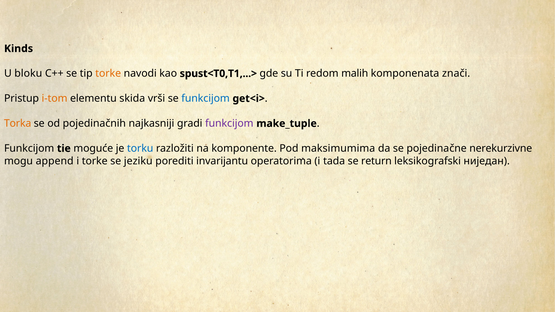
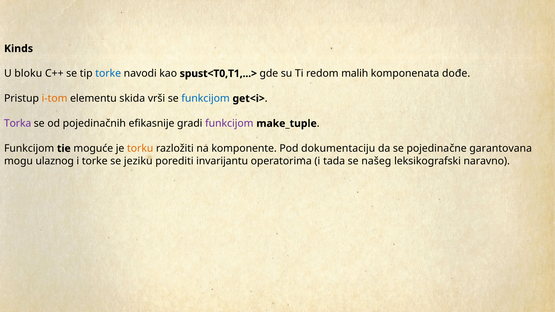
torke colour: orange -> blue (108, 74)
znači: znači -> dođe (456, 74)
Torka colour: orange -> purple (18, 124)
najkasniji: najkasniji -> efikasnije (151, 124)
torku colour: blue -> orange (140, 149)
maksimumima: maksimumima -> dokumentaciju (338, 149)
nerekurzivne: nerekurzivne -> garantovana (501, 149)
append: append -> ulaznog (55, 161)
return: return -> našeg (376, 161)
ниједан: ниједан -> naravno (487, 161)
